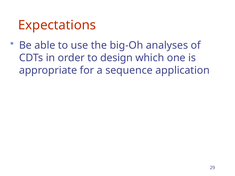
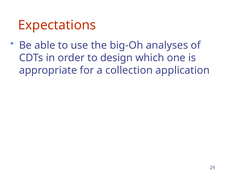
sequence: sequence -> collection (129, 70)
